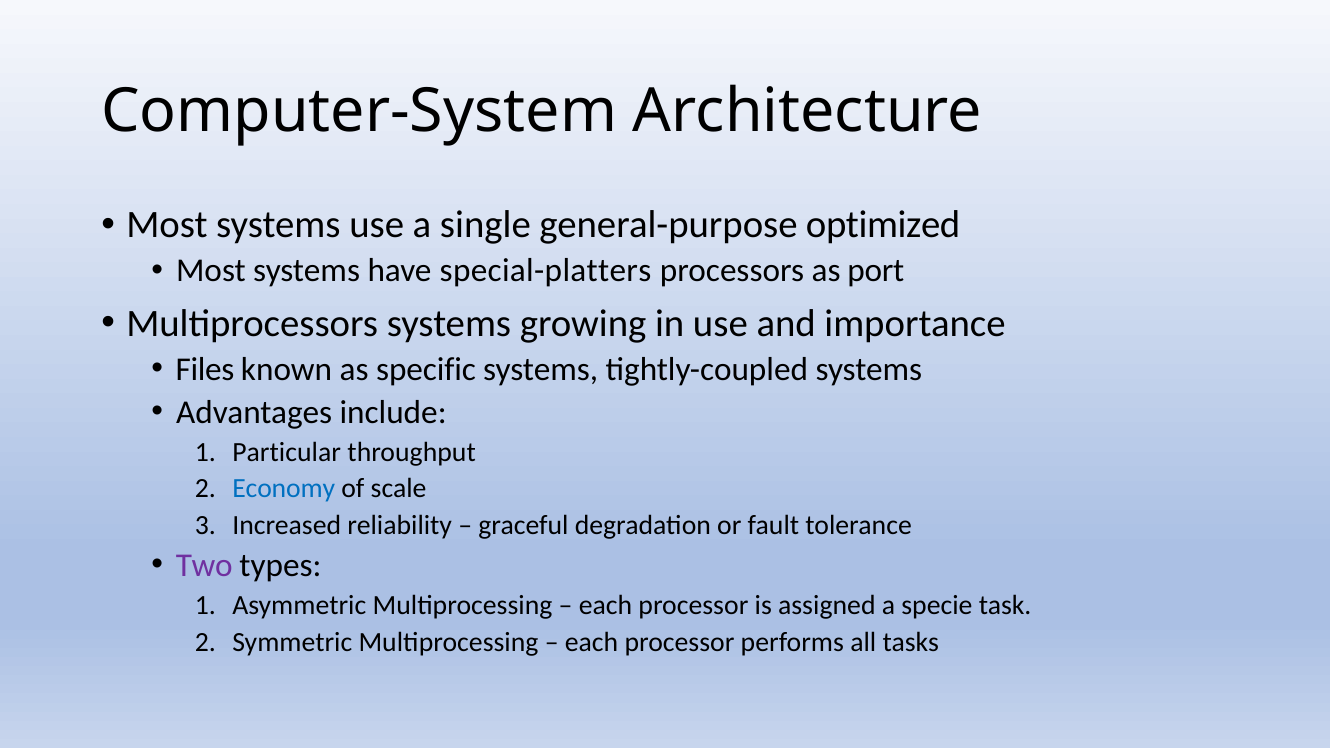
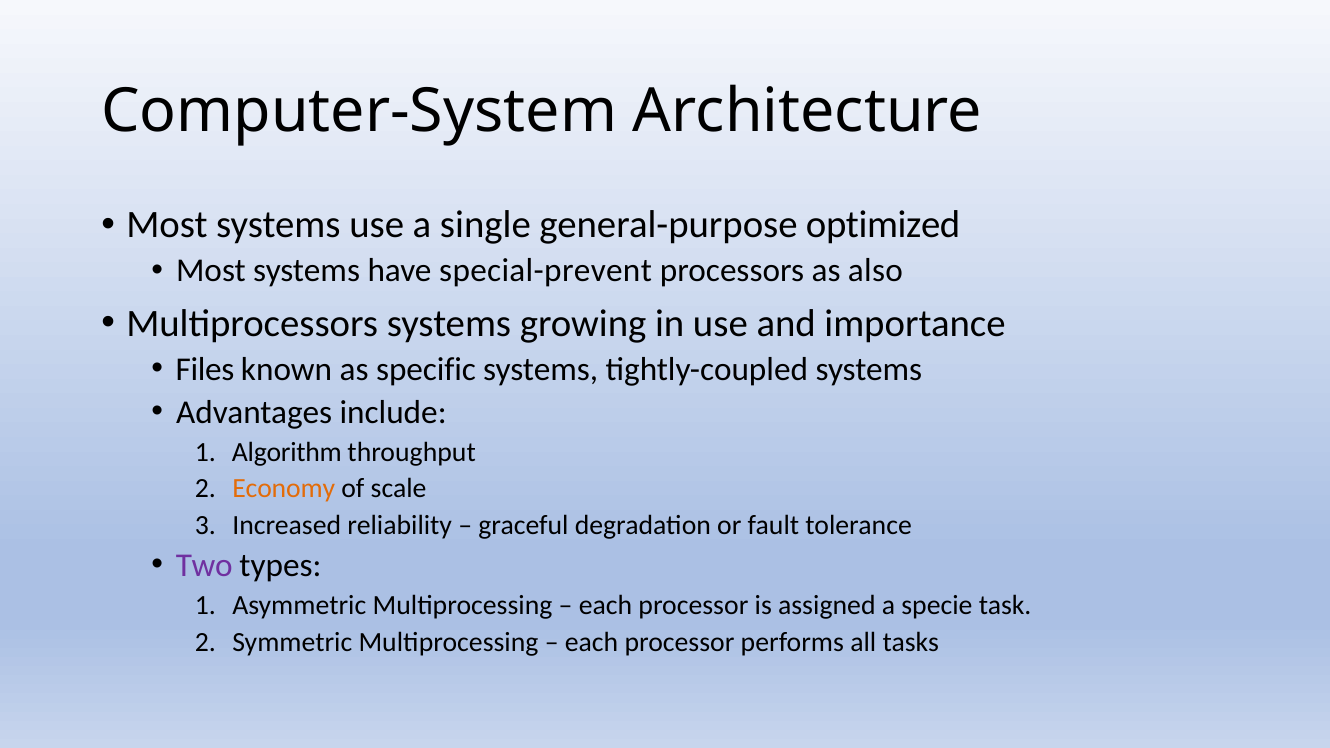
special-platters: special-platters -> special-prevent (546, 271)
port: port -> also (875, 271)
Particular: Particular -> Algorithm (287, 452)
Economy colour: blue -> orange (284, 489)
